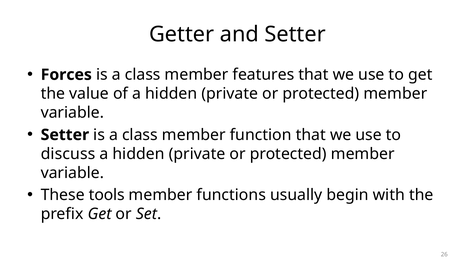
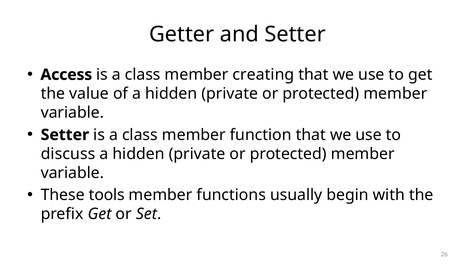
Forces: Forces -> Access (66, 75)
features: features -> creating (263, 75)
